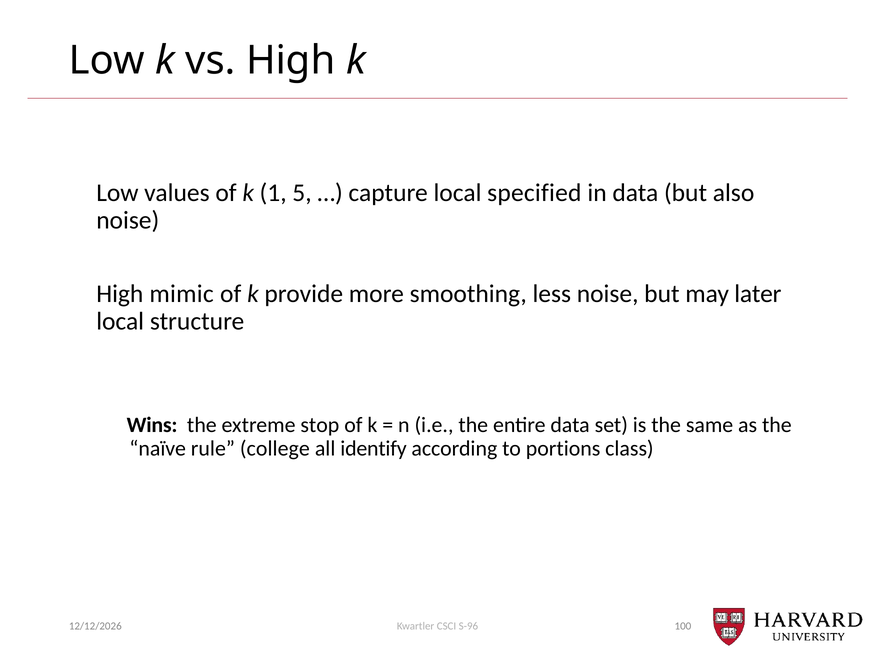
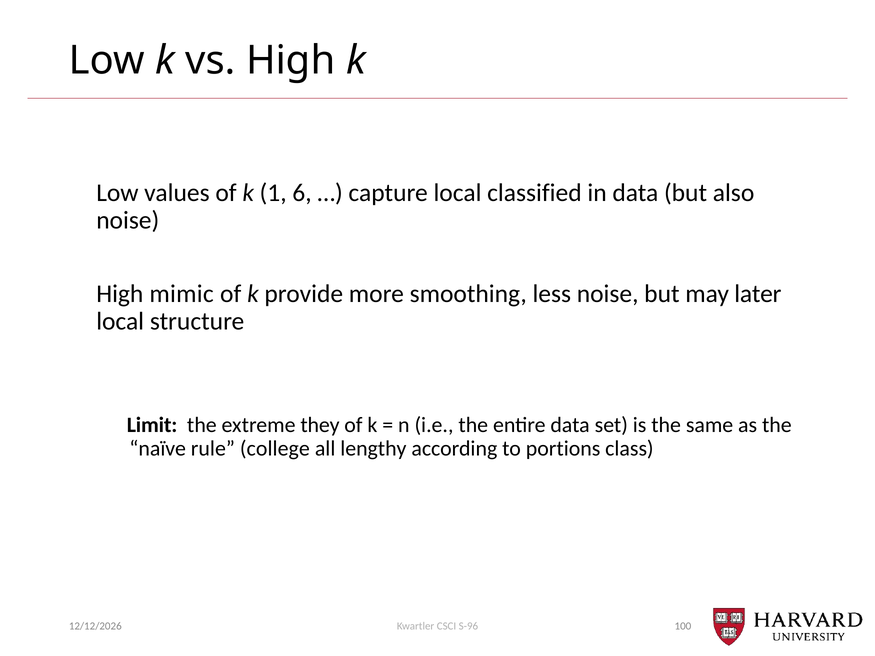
5: 5 -> 6 (302, 193)
specified: specified -> classified (534, 193)
Wins: Wins -> Limit (152, 425)
stop: stop -> they (320, 425)
identify: identify -> lengthy (373, 449)
